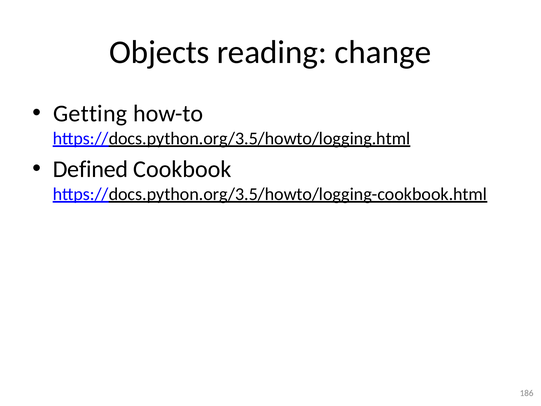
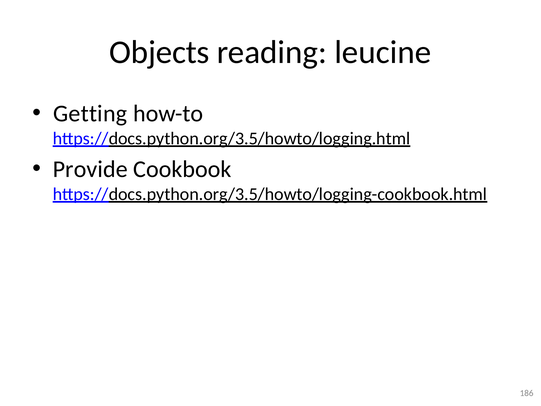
change: change -> leucine (383, 52)
Defined: Defined -> Provide (90, 169)
